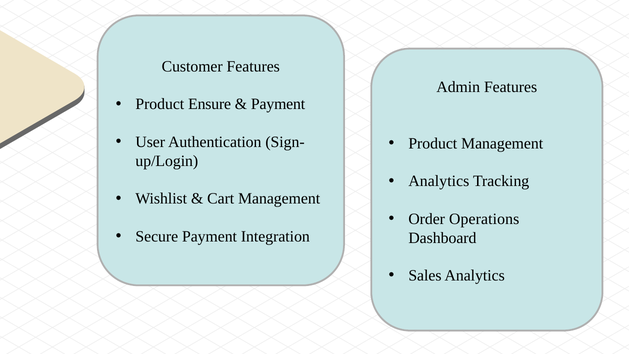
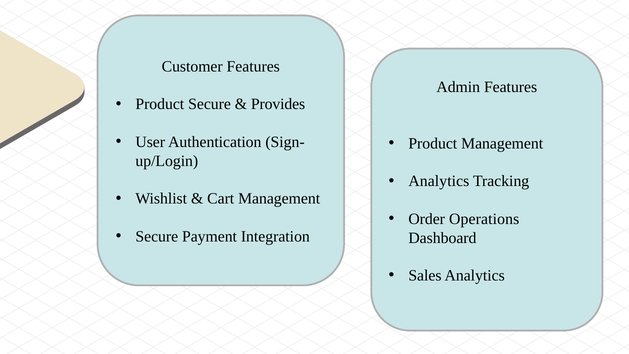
Product Ensure: Ensure -> Secure (210, 104)
Payment: Payment -> Provides (278, 104)
